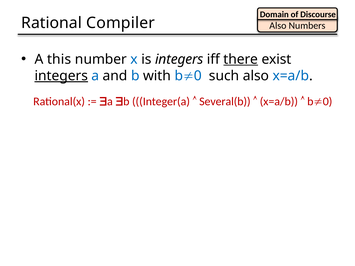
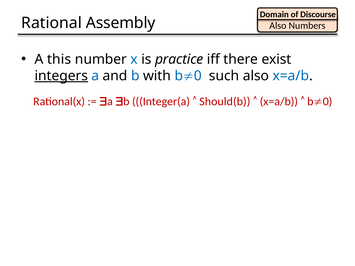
Compiler: Compiler -> Assembly (121, 23)
is integers: integers -> practice (179, 59)
there underline: present -> none (241, 59)
Several(b: Several(b -> Should(b (225, 102)
